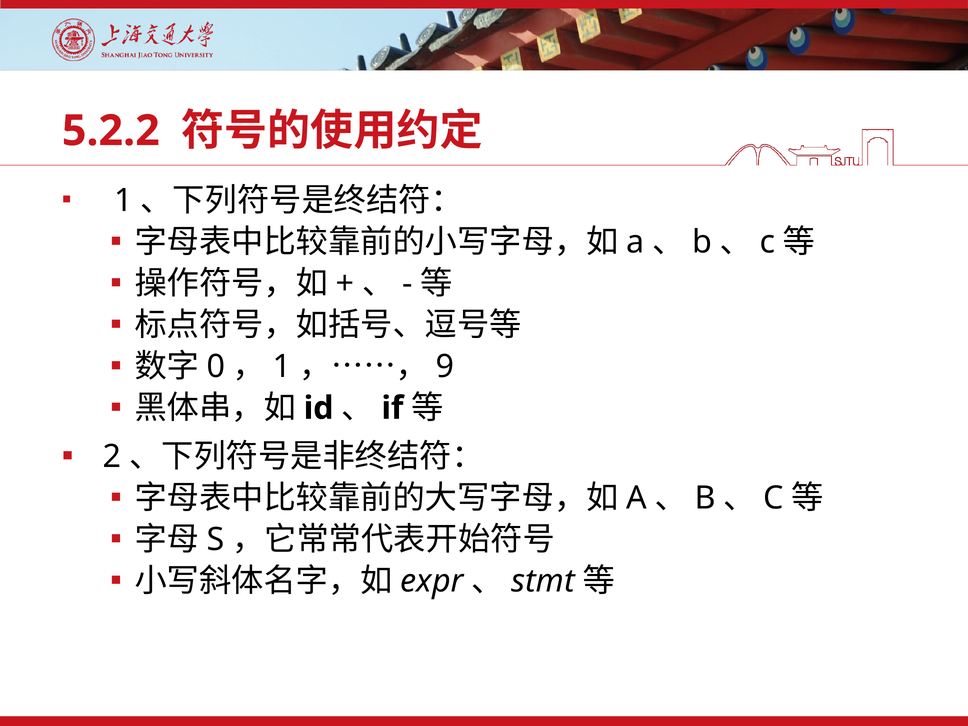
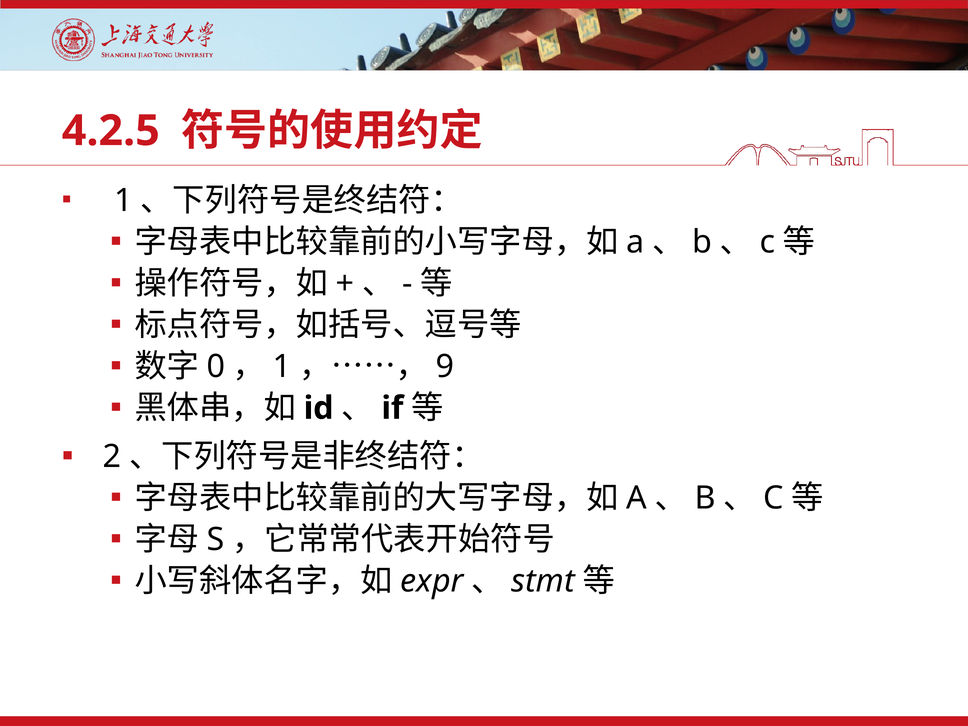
5.2.2: 5.2.2 -> 4.2.5 (111, 131)
